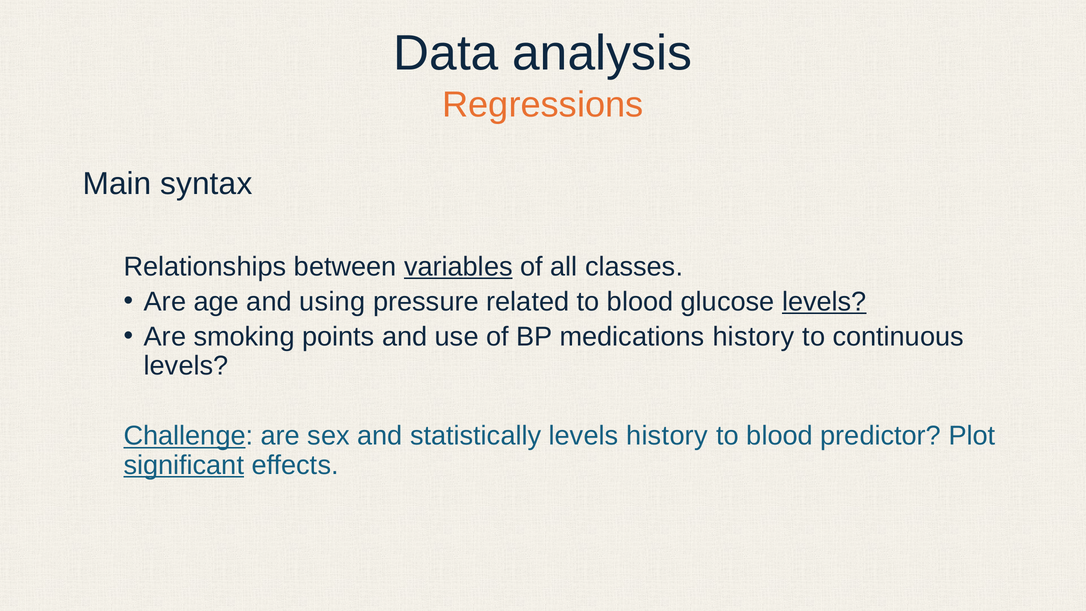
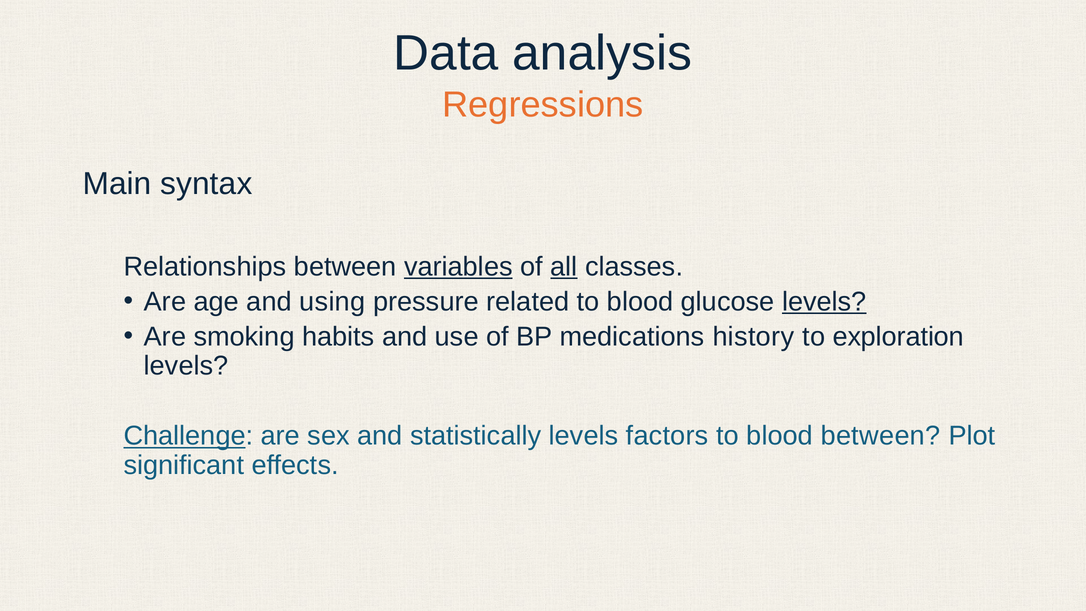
all underline: none -> present (564, 267)
points: points -> habits (338, 336)
continuous: continuous -> exploration (898, 336)
levels history: history -> factors (667, 436)
blood predictor: predictor -> between (881, 436)
significant underline: present -> none (184, 465)
